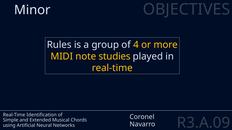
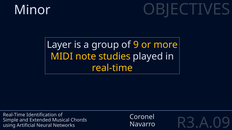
Rules: Rules -> Layer (59, 45)
4: 4 -> 9 (136, 45)
